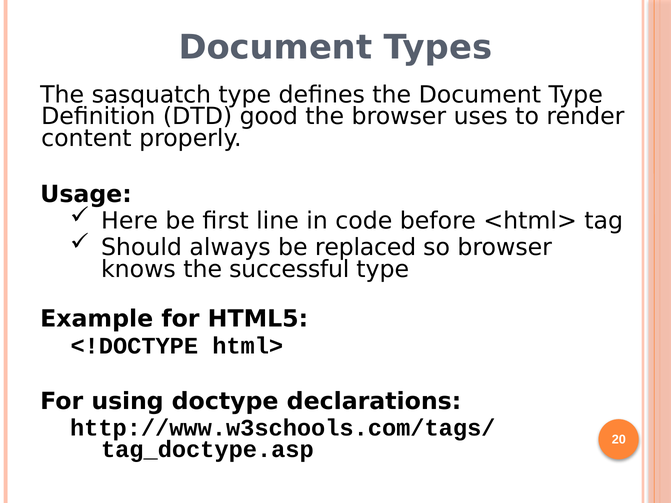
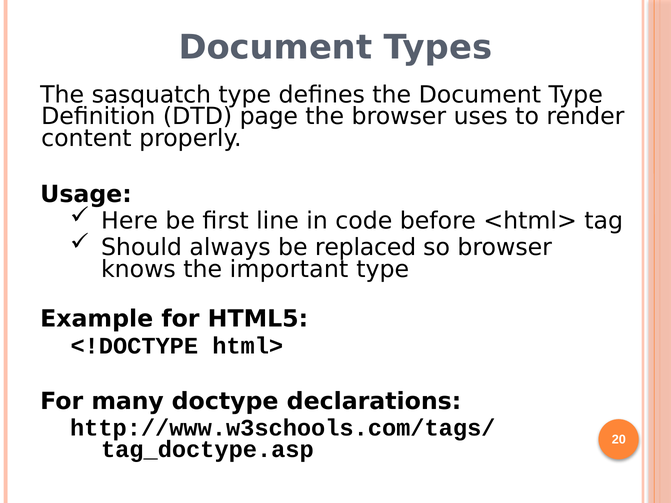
good: good -> page (269, 117)
successful: successful -> important (289, 270)
using: using -> many (128, 401)
